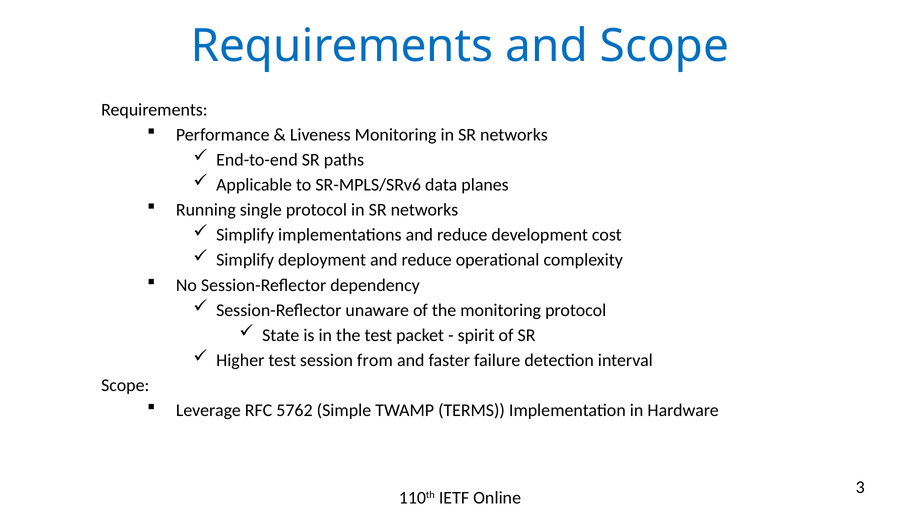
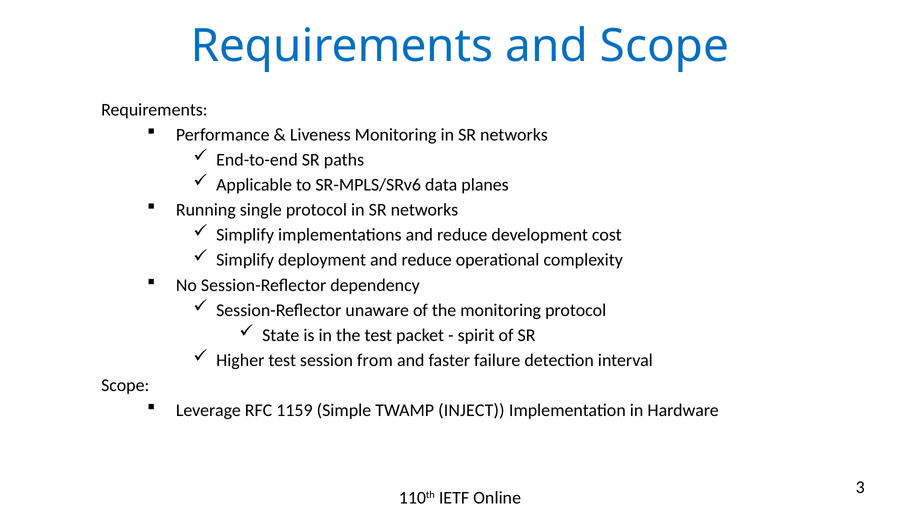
5762: 5762 -> 1159 (294, 411)
TERMS: TERMS -> INJECT (471, 411)
